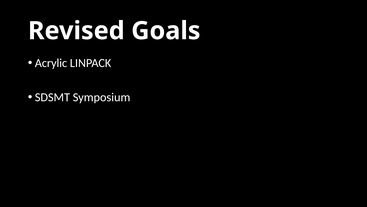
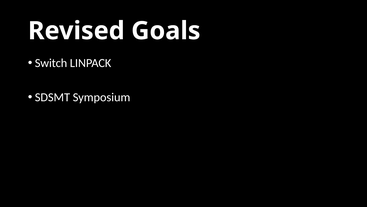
Acrylic: Acrylic -> Switch (51, 63)
